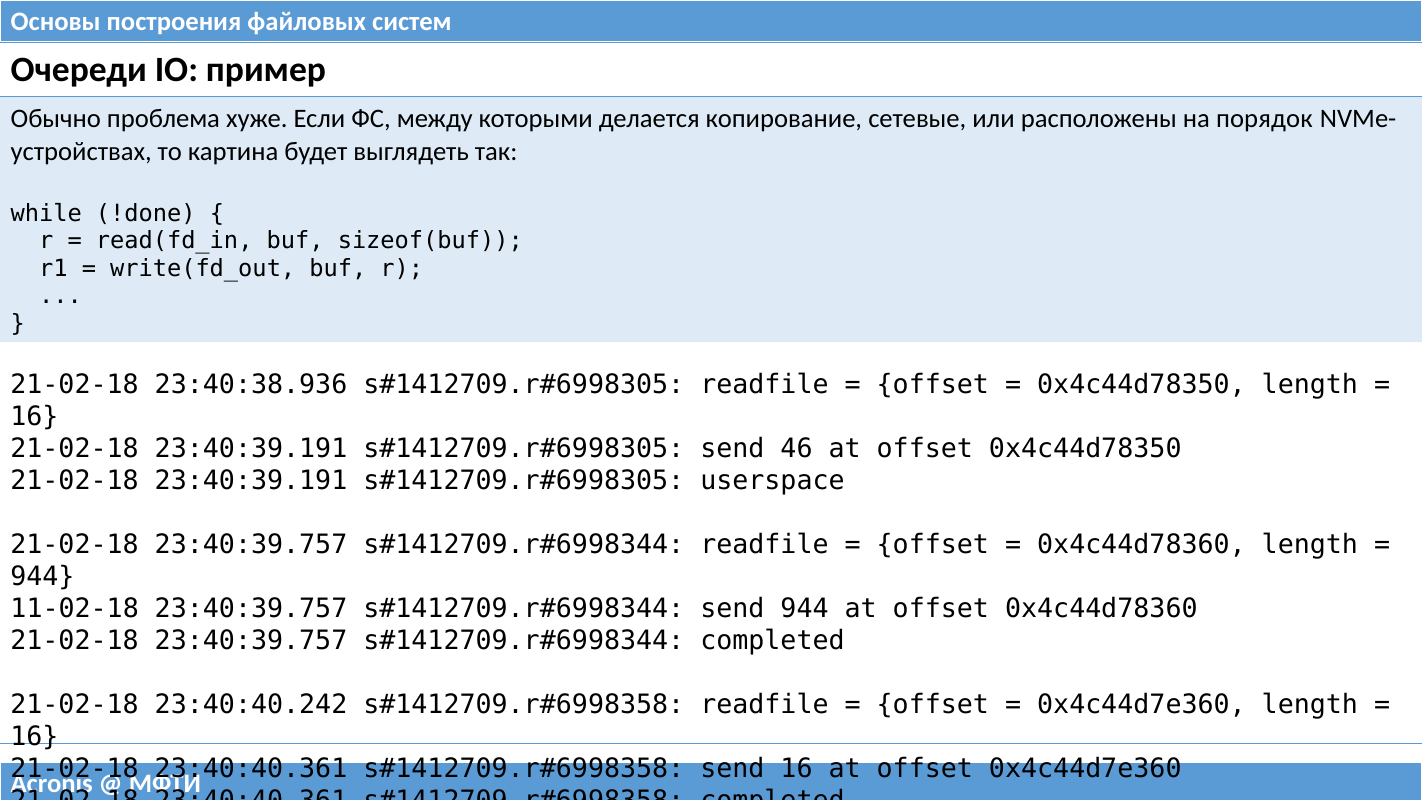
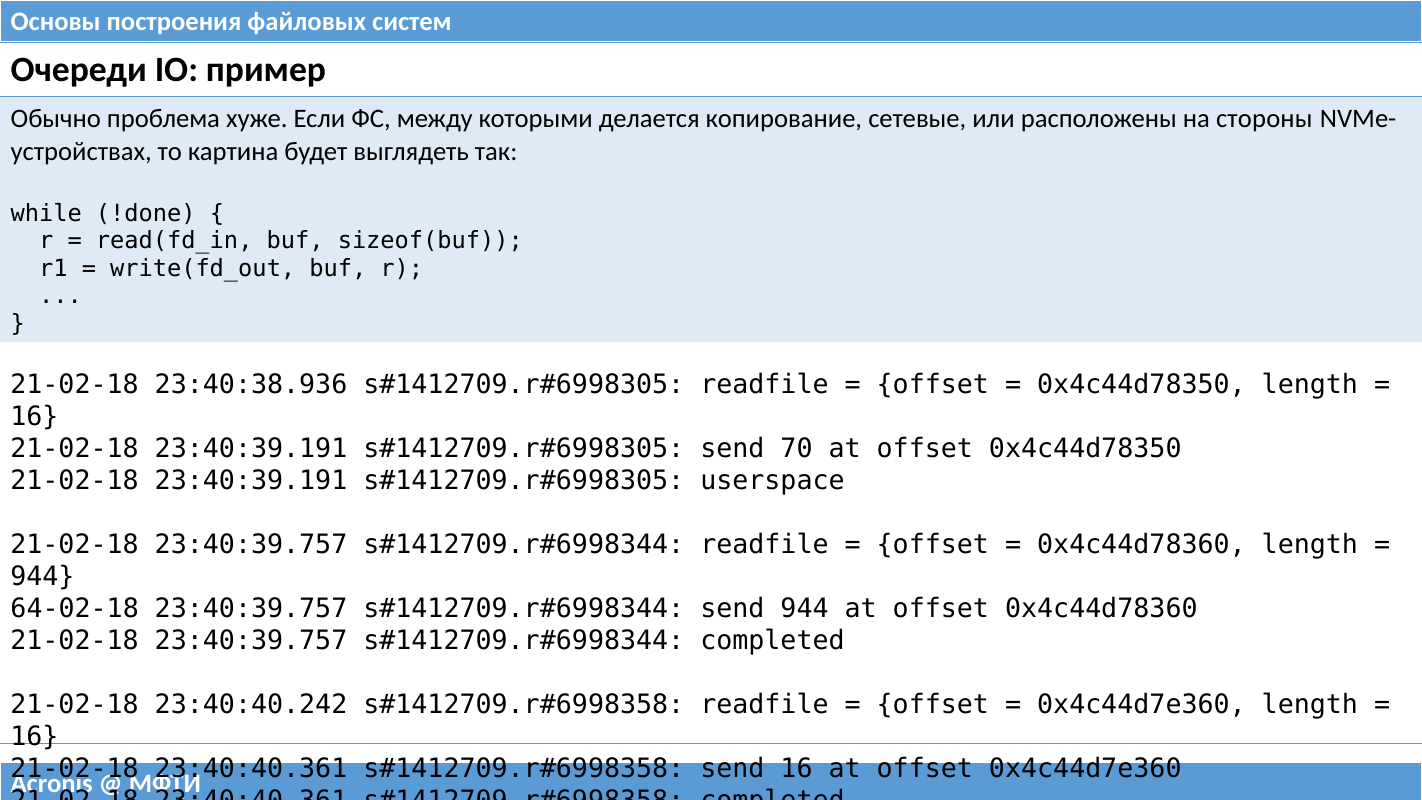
порядок: порядок -> стороны (1264, 119)
46: 46 -> 70 (796, 448)
11-02-18: 11-02-18 -> 64-02-18 (75, 608)
